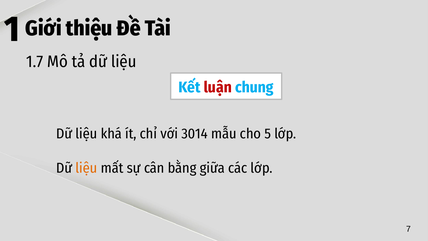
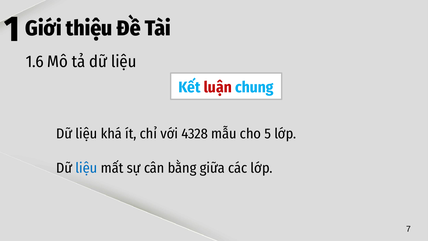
1.7: 1.7 -> 1.6 (35, 62)
3014: 3014 -> 4328 (195, 134)
liệu colour: orange -> blue (86, 168)
